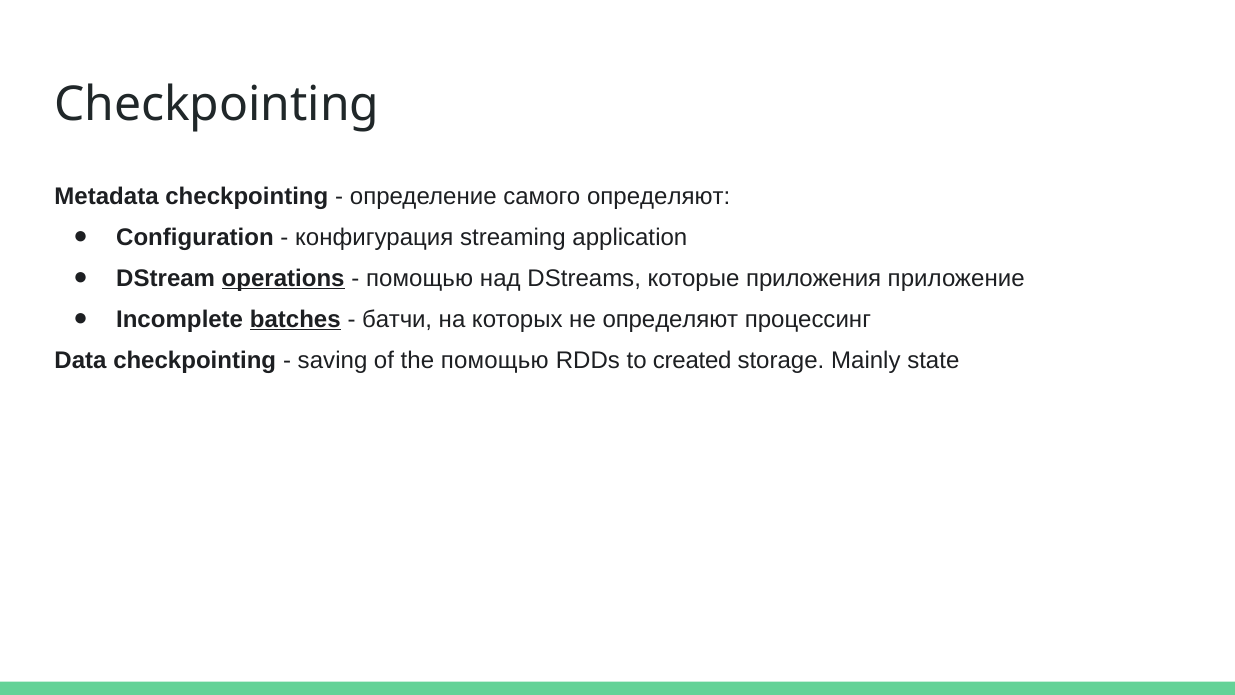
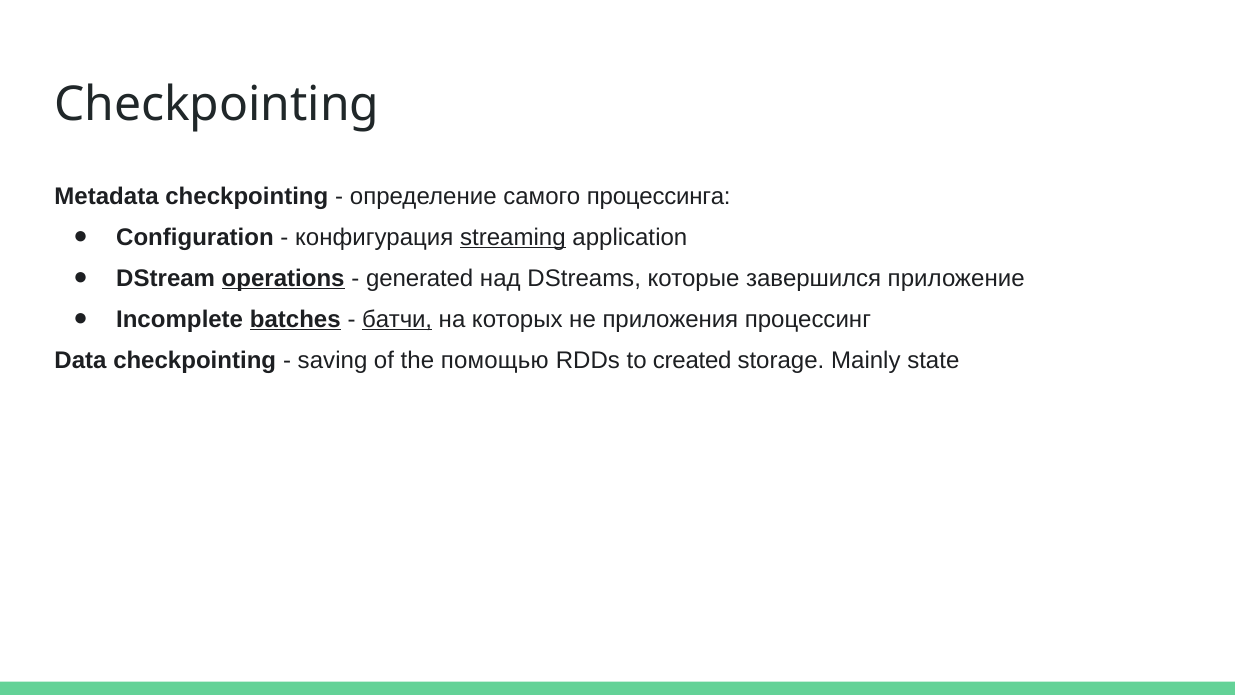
самого определяют: определяют -> процессинга (659, 196)
streaming underline: none -> present (513, 237)
помощью: помощью -> generated (420, 278)
приложения: приложения -> завершился (814, 278)
батчи underline: none -> present (397, 319)
не определяют: определяют -> приложения (670, 319)
